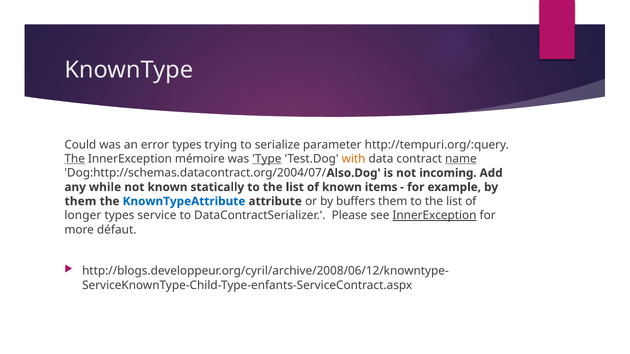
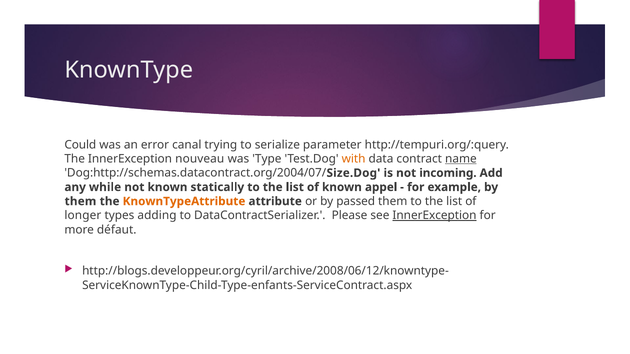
error types: types -> canal (187, 145)
The underline: present -> none (75, 159)
mémoire: mémoire -> nouveau (200, 159)
Type underline: present -> none (267, 159)
Also.Dog: Also.Dog -> Size.Dog (353, 173)
items: items -> appel (381, 187)
KnownTypeAttribute colour: blue -> orange (184, 202)
buffers: buffers -> passed (356, 202)
service: service -> adding (157, 216)
